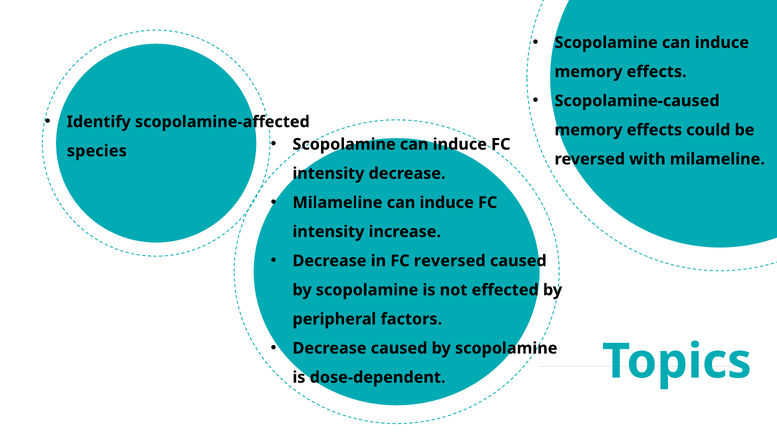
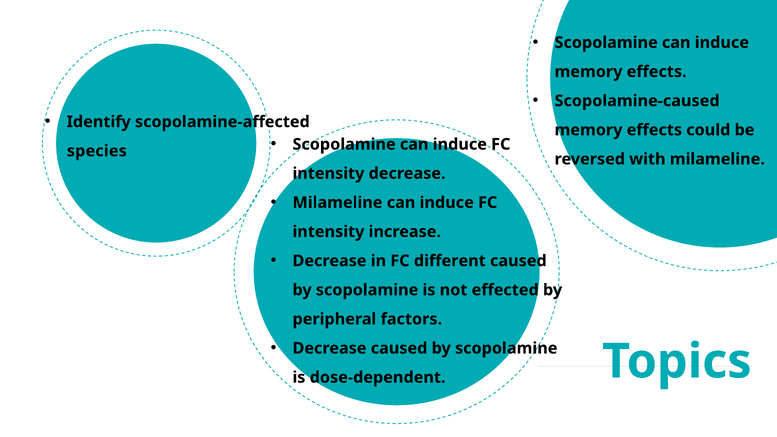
FC reversed: reversed -> different (450, 261)
